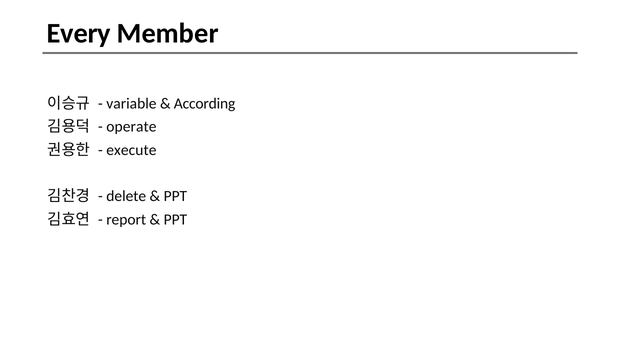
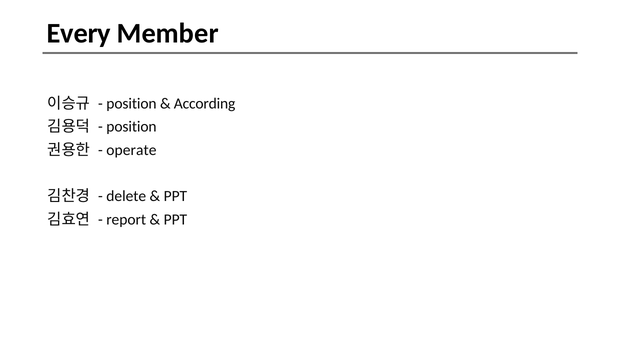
variable: variable -> position (131, 103)
operate: operate -> position (131, 127)
execute: execute -> operate (131, 150)
